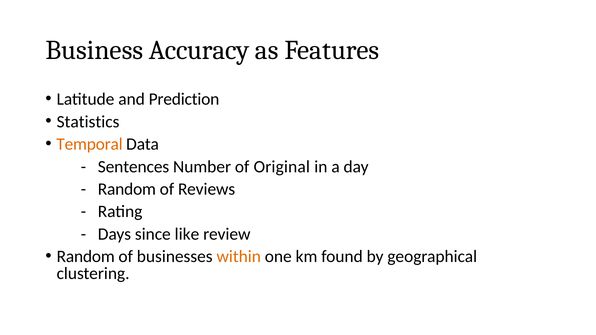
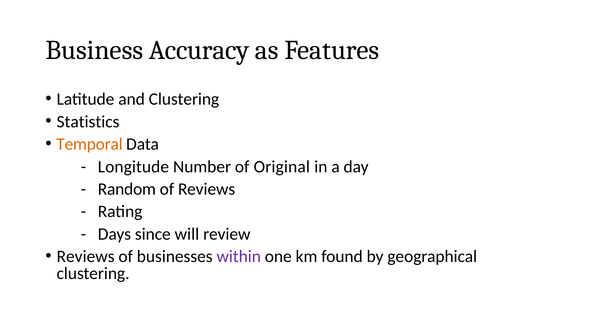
and Prediction: Prediction -> Clustering (184, 99)
Sentences: Sentences -> Longitude (133, 167)
like: like -> will (187, 234)
Random: Random -> Reviews (86, 257)
within colour: orange -> purple (239, 257)
